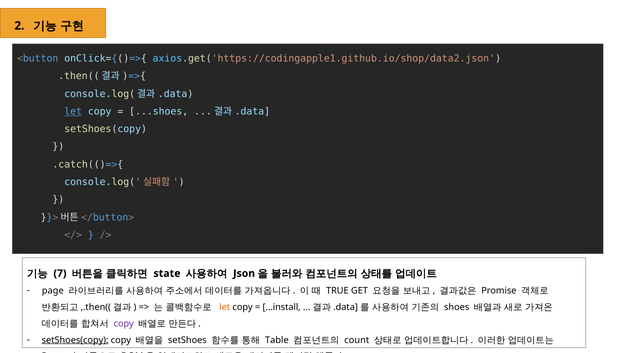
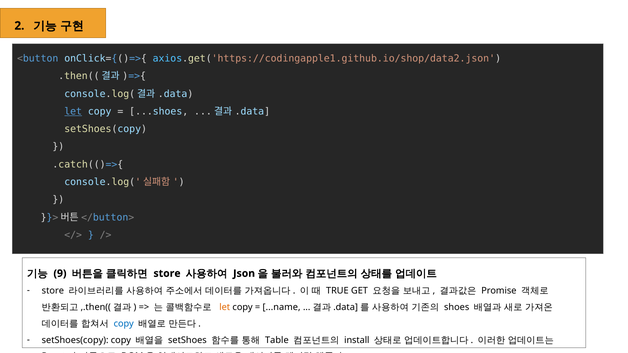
7: 7 -> 9 (60, 274)
state: state -> store (167, 274)
page: page -> store (53, 291)
...install: ...install -> ...name (282, 307)
copy colour: purple -> blue (124, 324)
setShoes(copy underline: present -> none (75, 340)
count: count -> install (357, 340)
